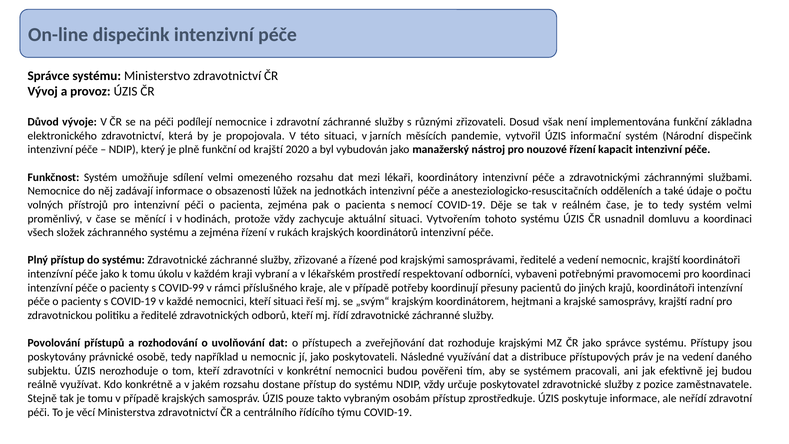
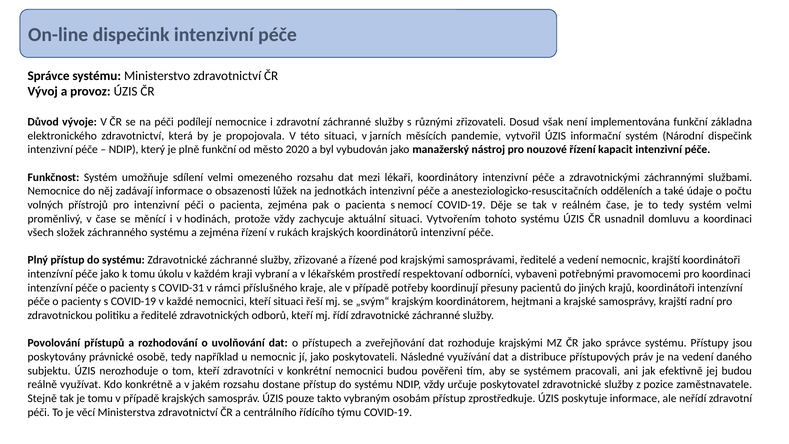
od krajští: krajští -> město (268, 150)
COVID-99: COVID-99 -> COVID-31 (181, 288)
